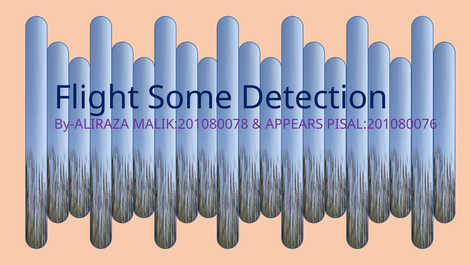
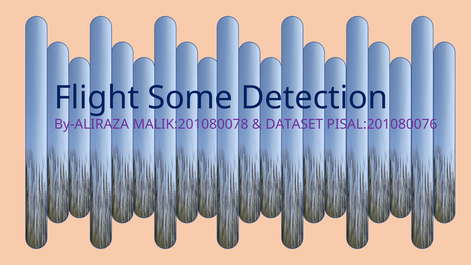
APPEARS: APPEARS -> DATASET (294, 124)
